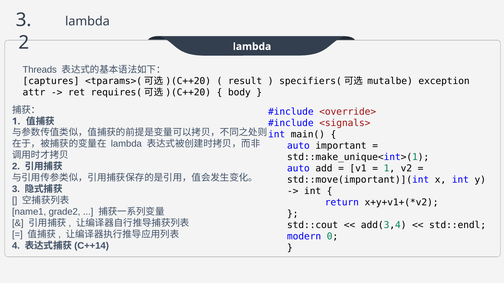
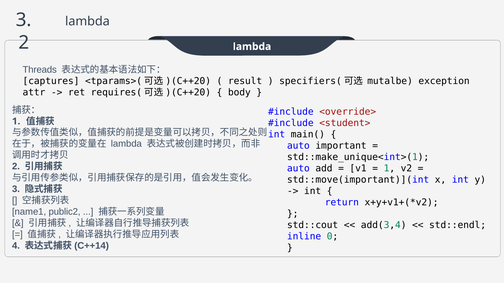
<signals>: <signals> -> <student> (345, 123)
grade2: grade2 -> public2 (65, 212)
modern: modern -> inline (304, 237)
